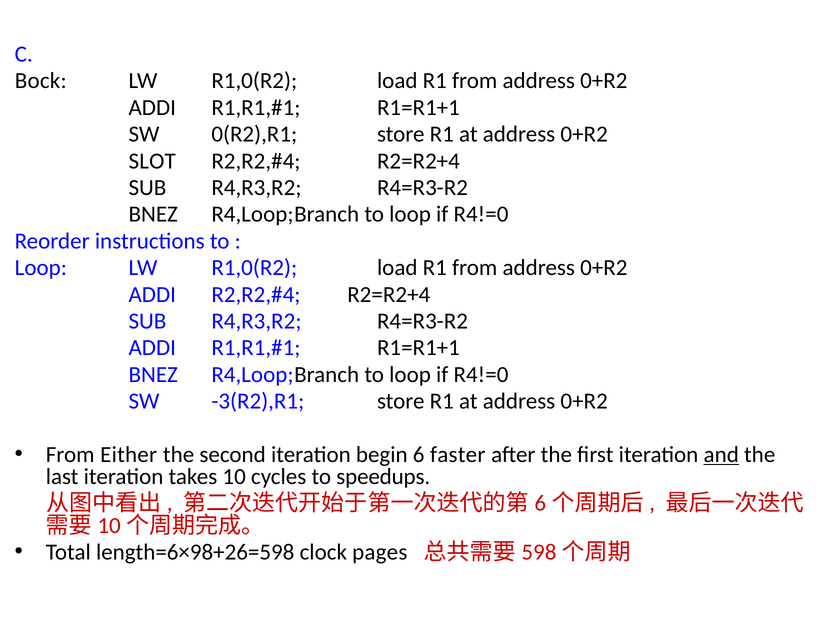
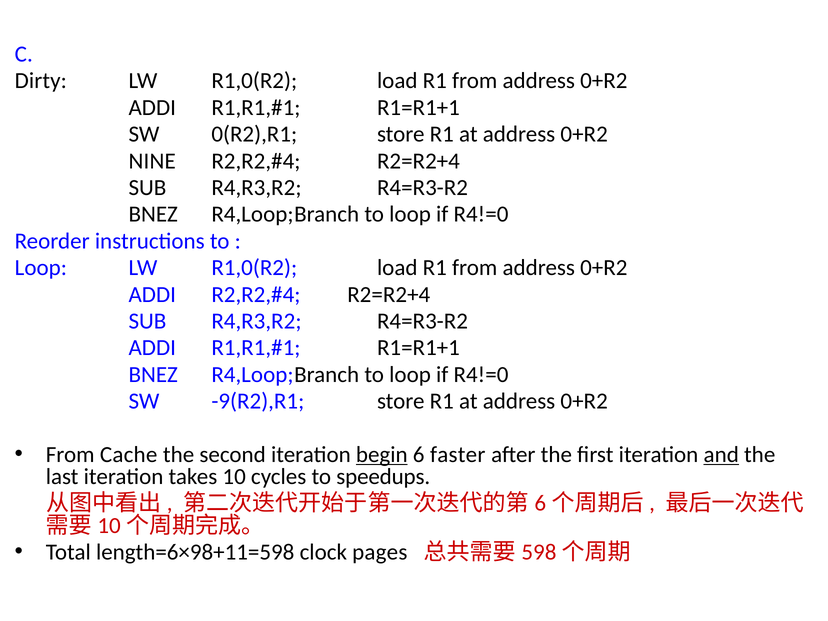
Bock: Bock -> Dirty (41, 81)
SLOT: SLOT -> NINE (152, 161)
-3(R2),R1: -3(R2),R1 -> -9(R2),R1 (258, 401)
Either: Either -> Cache (129, 455)
begin underline: none -> present (382, 455)
length=6×98+26=598: length=6×98+26=598 -> length=6×98+11=598 (195, 552)
